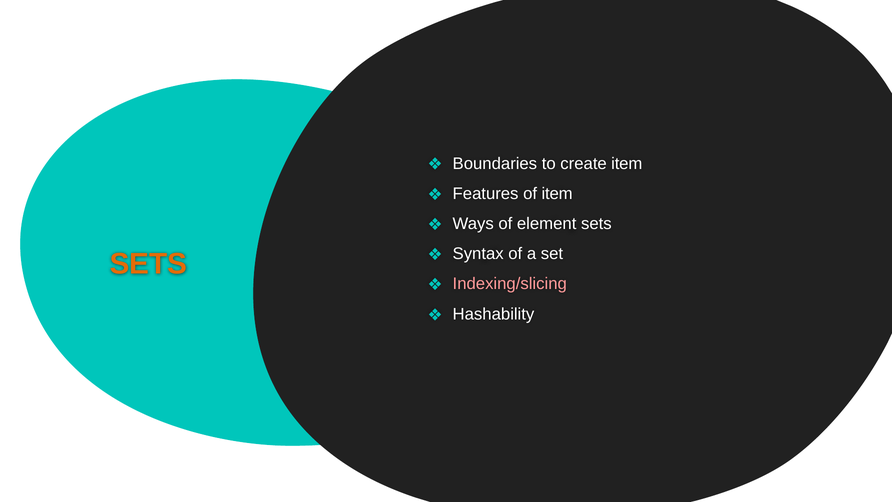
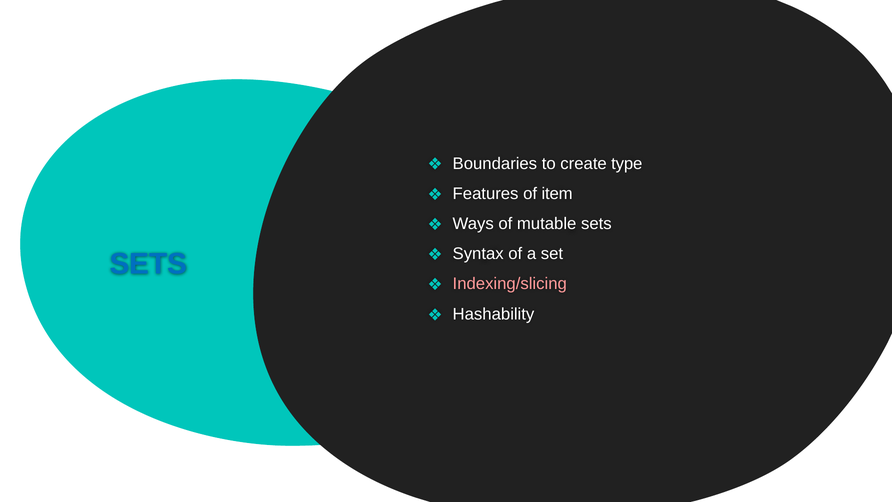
create item: item -> type (627, 163)
element: element -> mutable (547, 224)
SETS colour: orange -> blue (148, 264)
